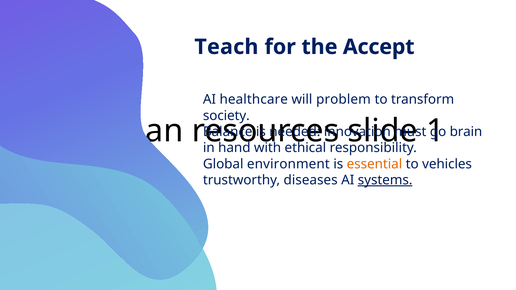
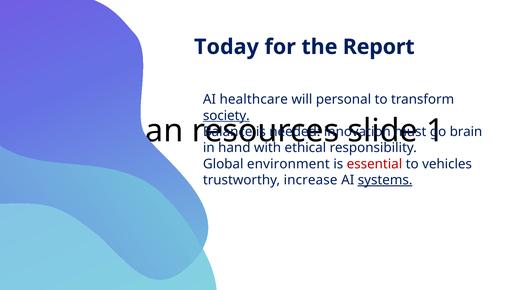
Teach: Teach -> Today (226, 47)
Accept: Accept -> Report (379, 47)
problem: problem -> personal (343, 100)
society underline: none -> present (226, 116)
essential colour: orange -> red (374, 164)
diseases: diseases -> increase (311, 180)
